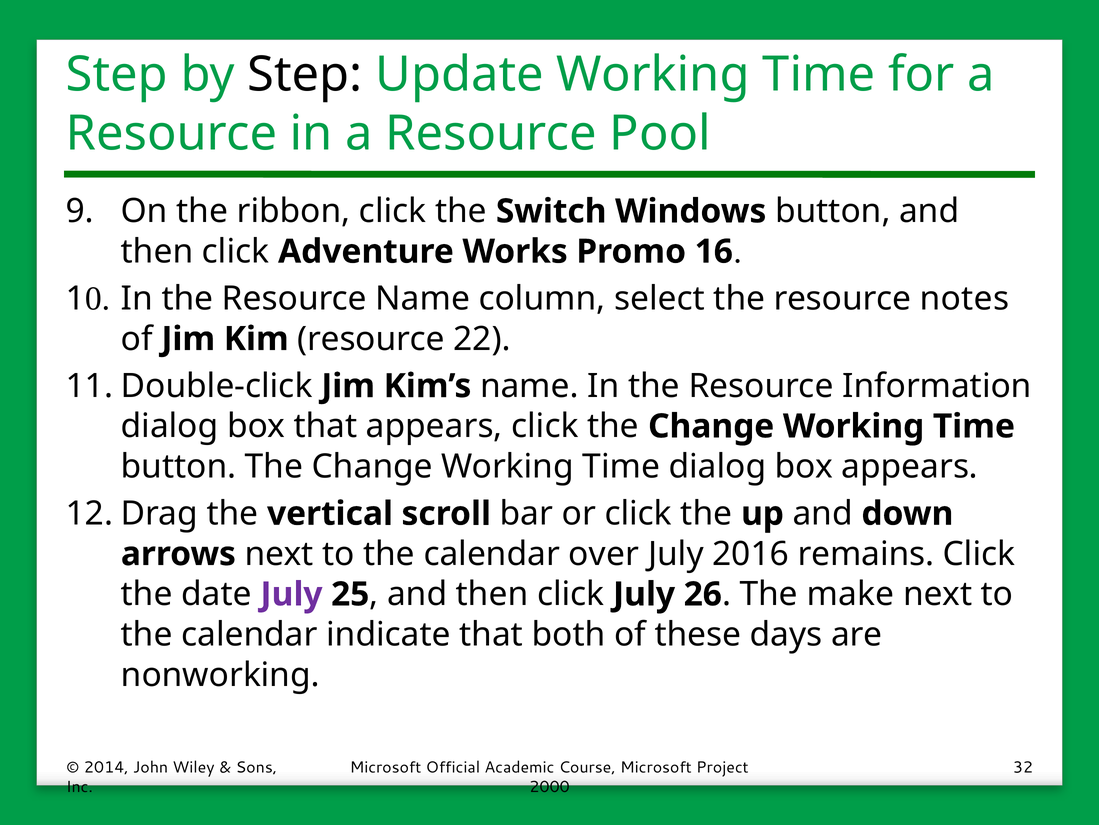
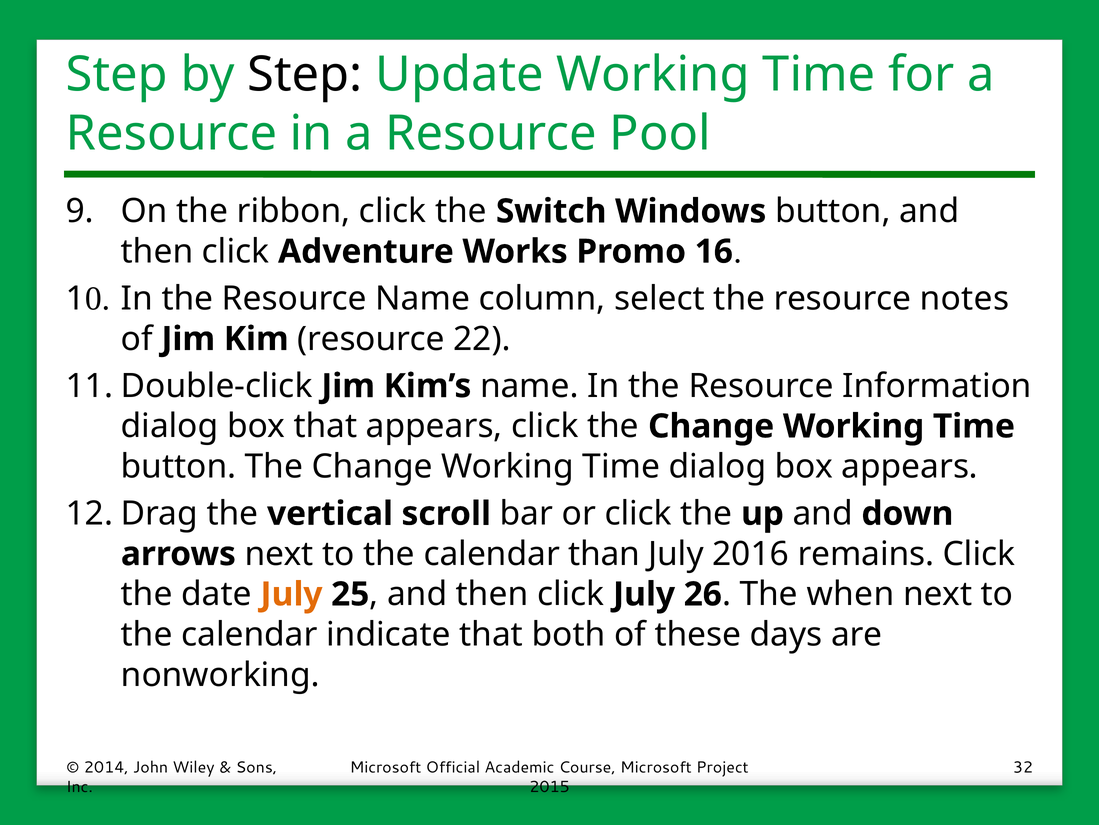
over: over -> than (604, 554)
July colour: purple -> orange (291, 594)
make: make -> when (850, 594)
2000: 2000 -> 2015 (550, 786)
